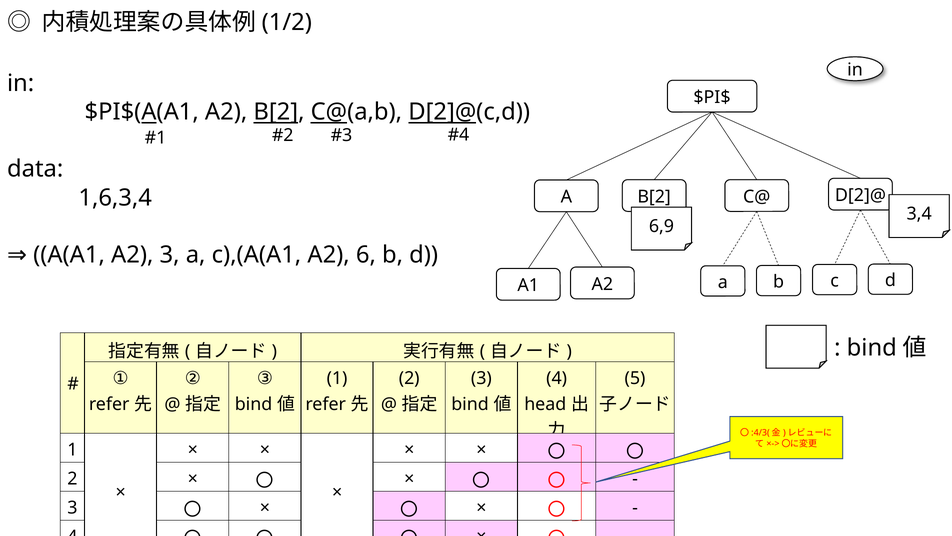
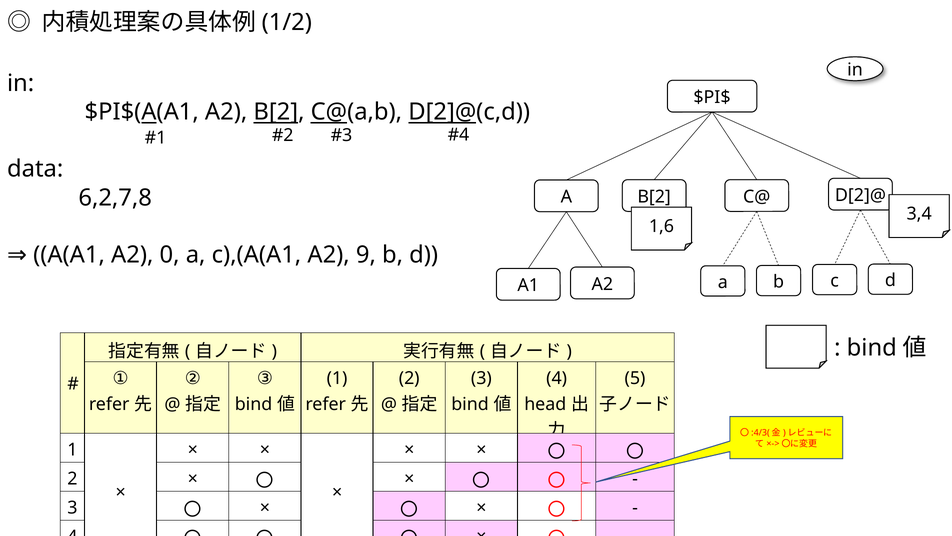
1,6,3,4: 1,6,3,4 -> 6,2,7,8 (115, 197)
6,9: 6,9 -> 1,6 (661, 226)
A2 3: 3 -> 0 (170, 255)
6: 6 -> 9 (366, 255)
